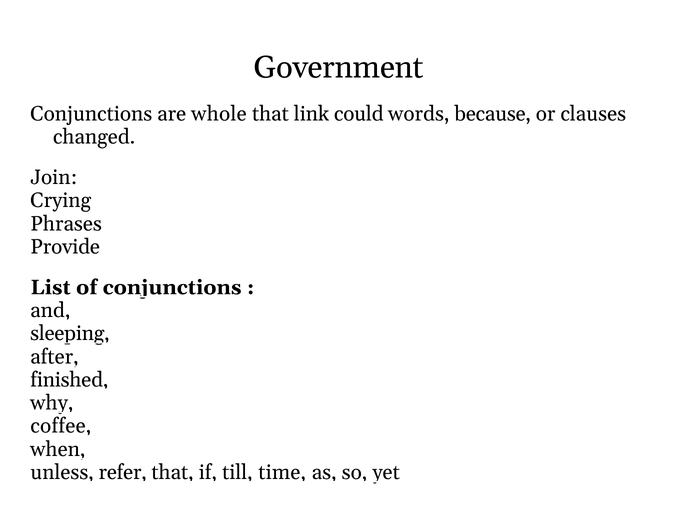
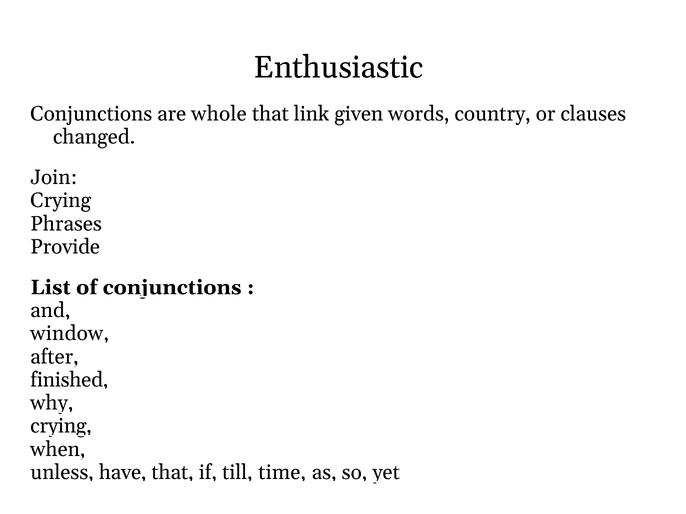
Government: Government -> Enthusiastic (339, 68)
could: could -> given (359, 114)
because: because -> country (493, 114)
sleeping: sleeping -> window (70, 334)
coffee: coffee -> crying (61, 427)
refer: refer -> have (123, 473)
